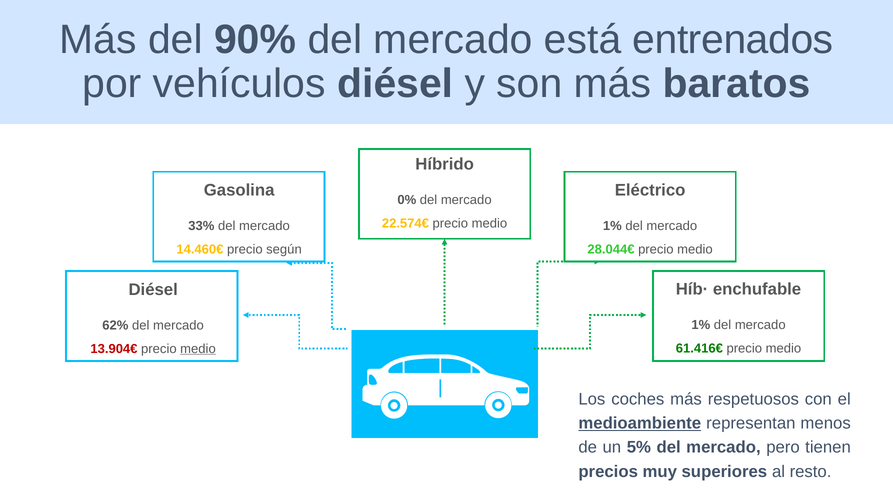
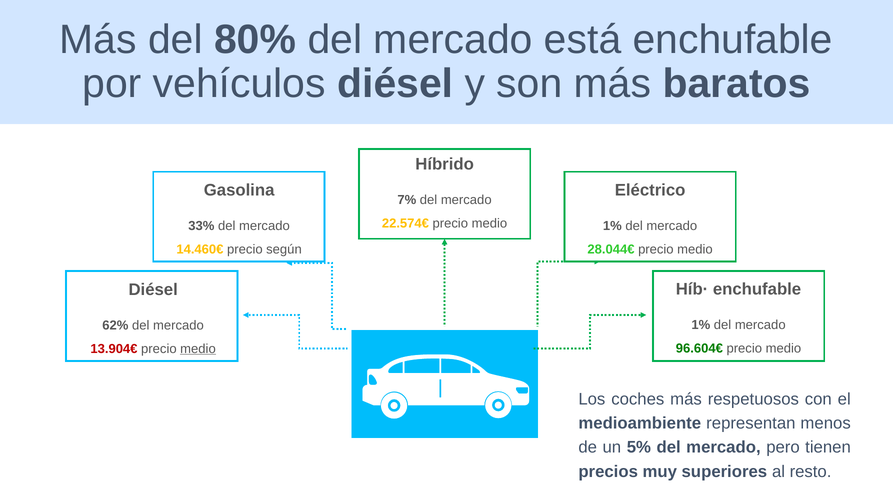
90%: 90% -> 80% (255, 40)
está entrenados: entrenados -> enchufable (733, 40)
0%: 0% -> 7% (407, 200)
61.416€: 61.416€ -> 96.604€ (699, 348)
medioambiente underline: present -> none (640, 423)
